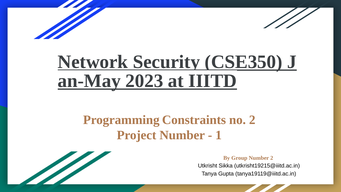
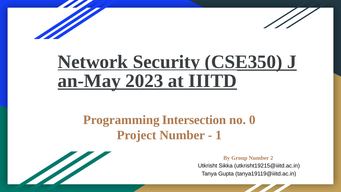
Constraints: Constraints -> Intersection (194, 120)
no 2: 2 -> 0 (252, 120)
